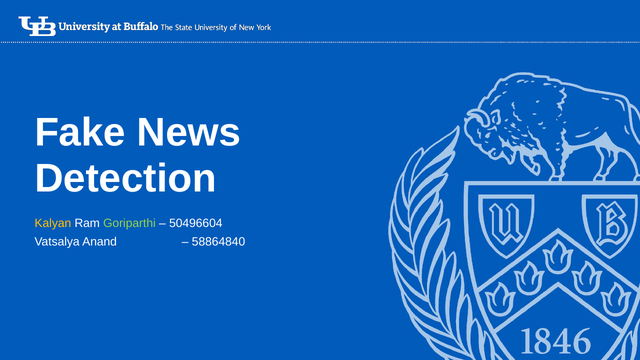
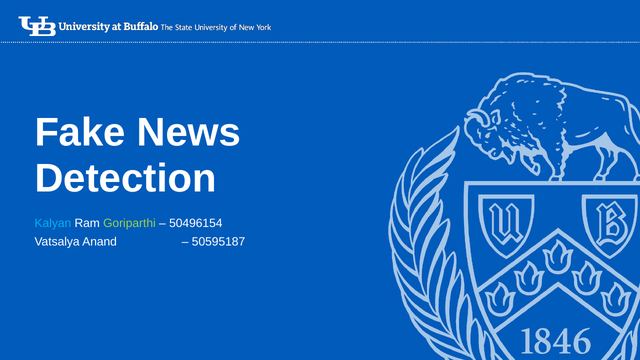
Kalyan colour: yellow -> light blue (53, 223)
50496604: 50496604 -> 50496154 (196, 223)
58864840: 58864840 -> 50595187 (219, 242)
